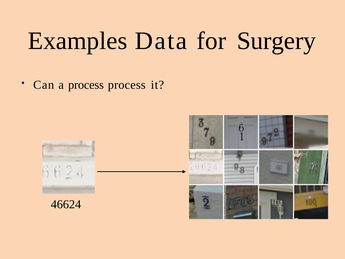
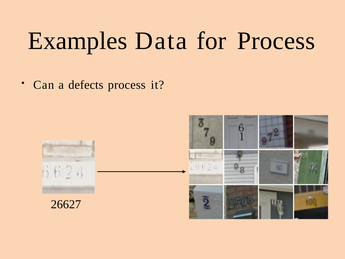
for Surgery: Surgery -> Process (276, 41)
a process: process -> defects (86, 85)
46624: 46624 -> 26627 (66, 204)
